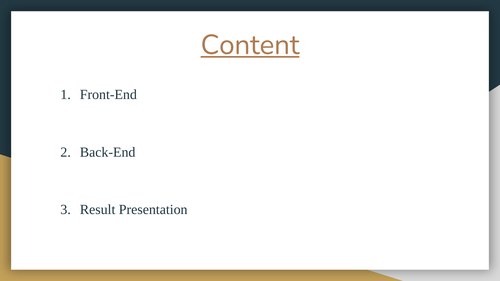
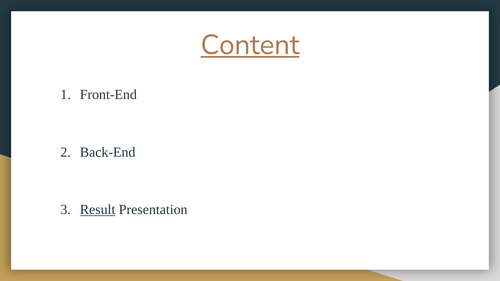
Result underline: none -> present (98, 210)
